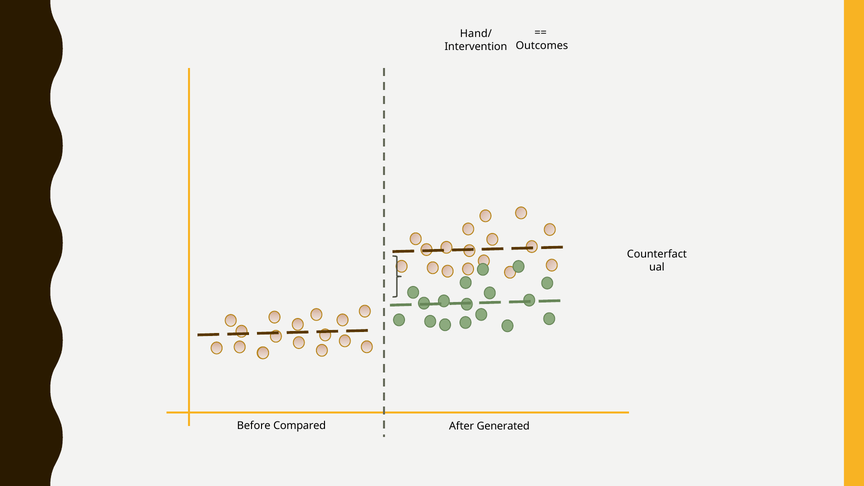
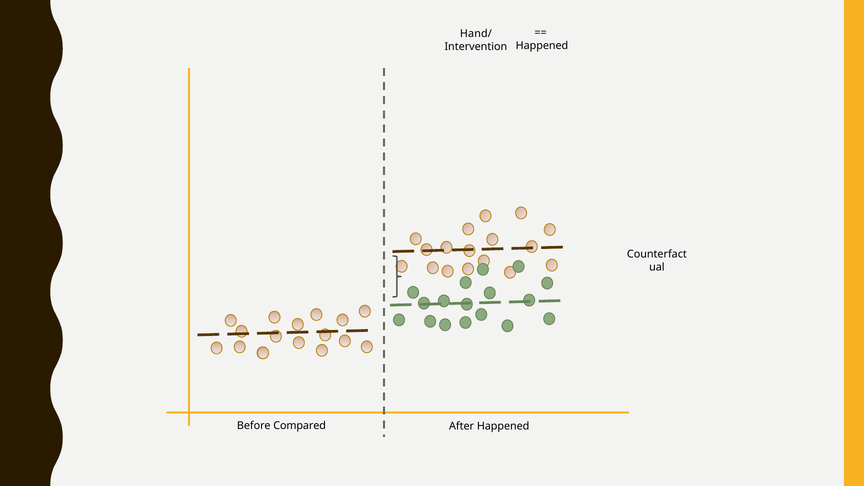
Outcomes: Outcomes -> Happened (542, 46)
After Generated: Generated -> Happened (503, 426)
